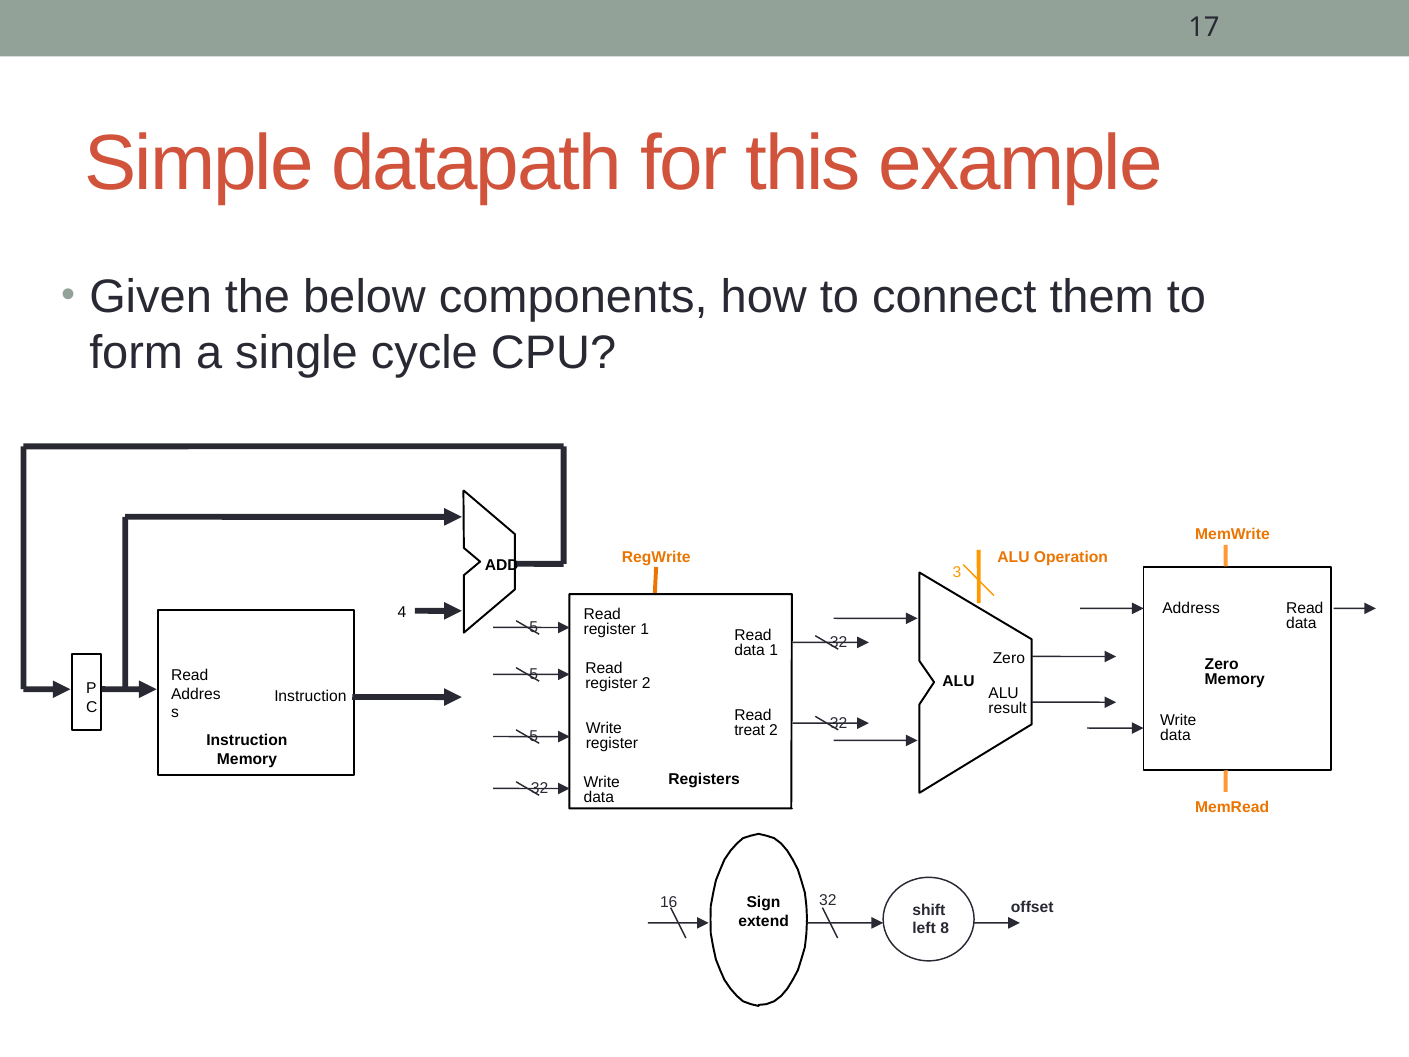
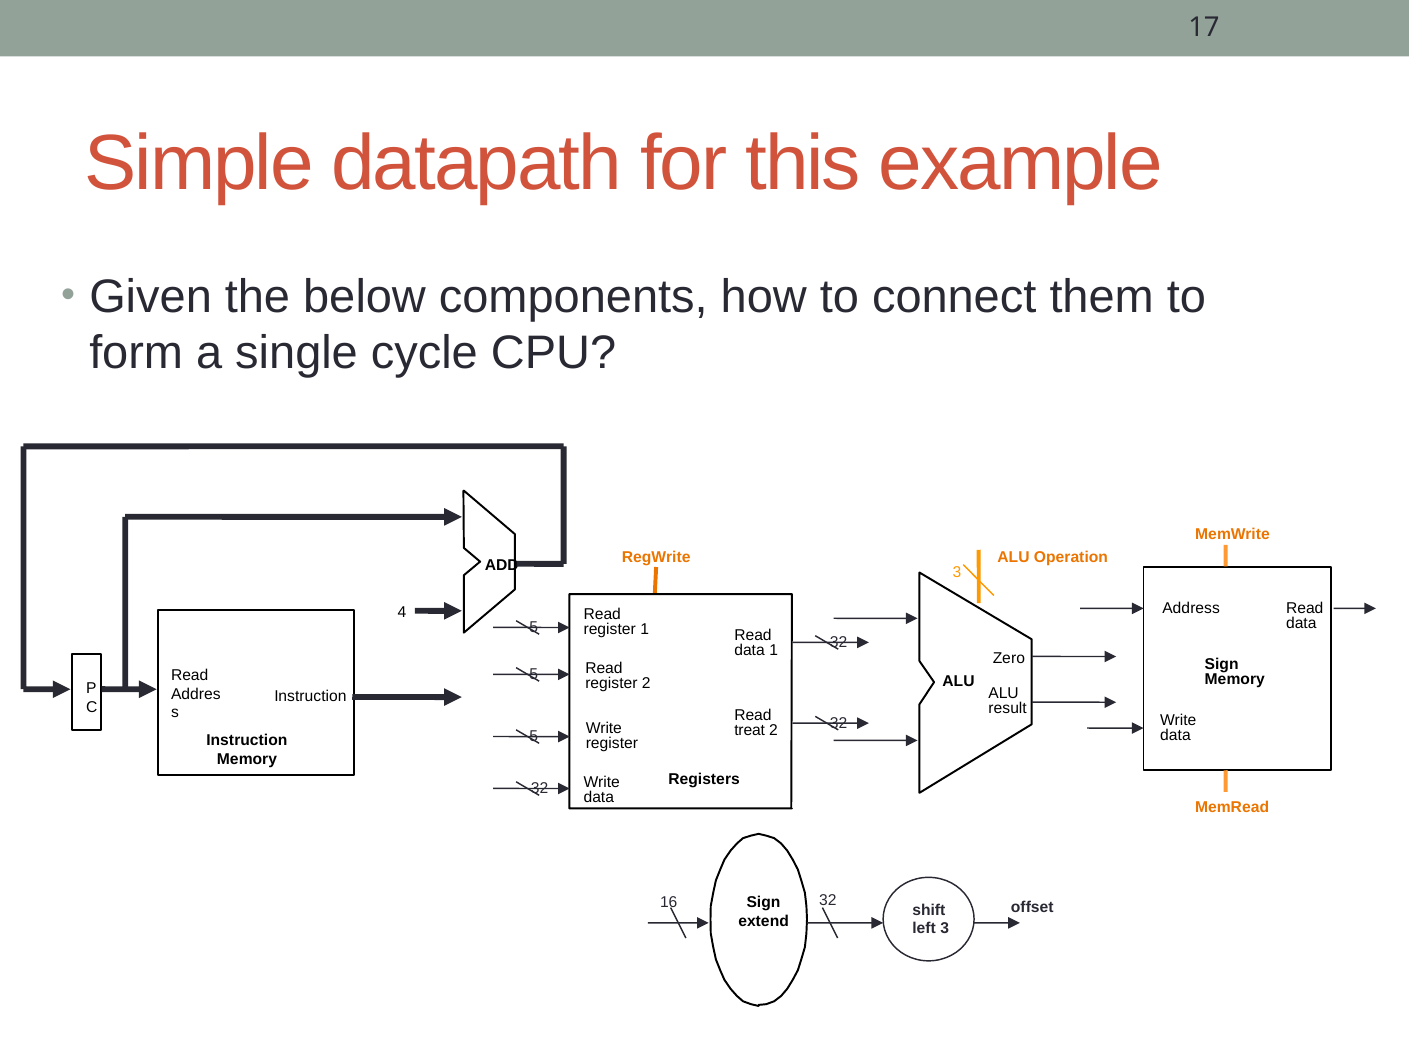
Zero: Zero -> Sign (1222, 664)
left 8: 8 -> 3 (945, 928)
